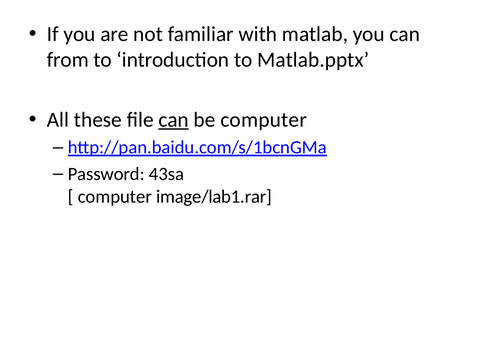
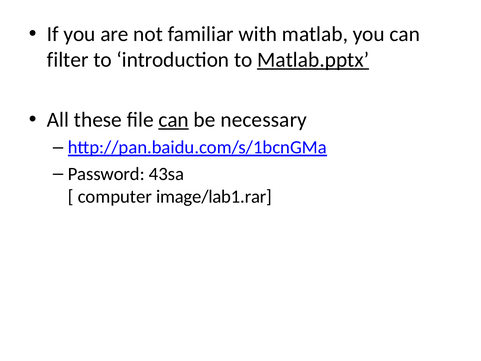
from: from -> filter (68, 60)
Matlab.pptx underline: none -> present (313, 60)
be computer: computer -> necessary (264, 120)
